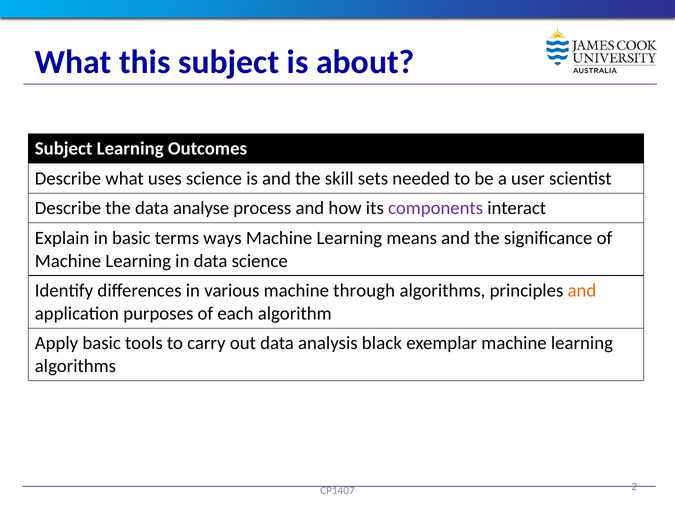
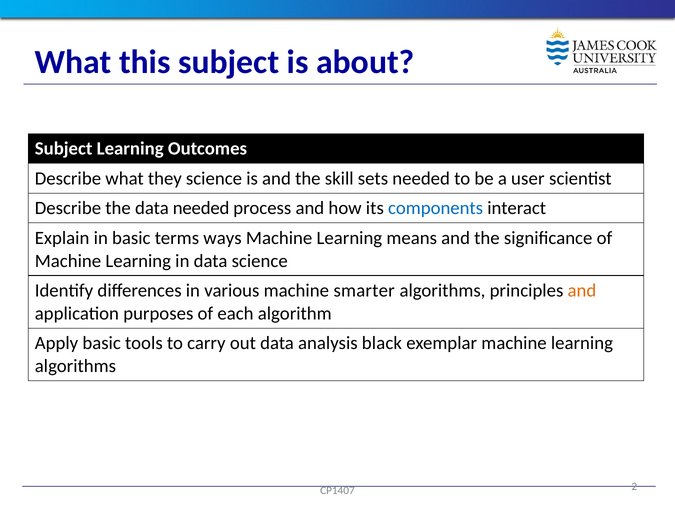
uses: uses -> they (165, 179)
data analyse: analyse -> needed (201, 208)
components colour: purple -> blue (436, 208)
through: through -> smarter (364, 291)
